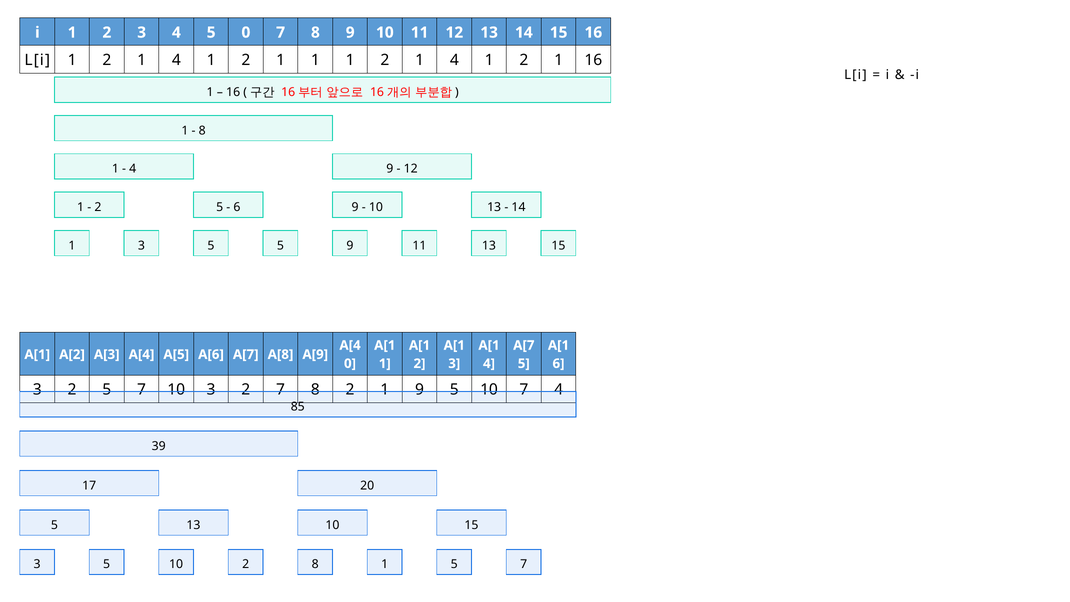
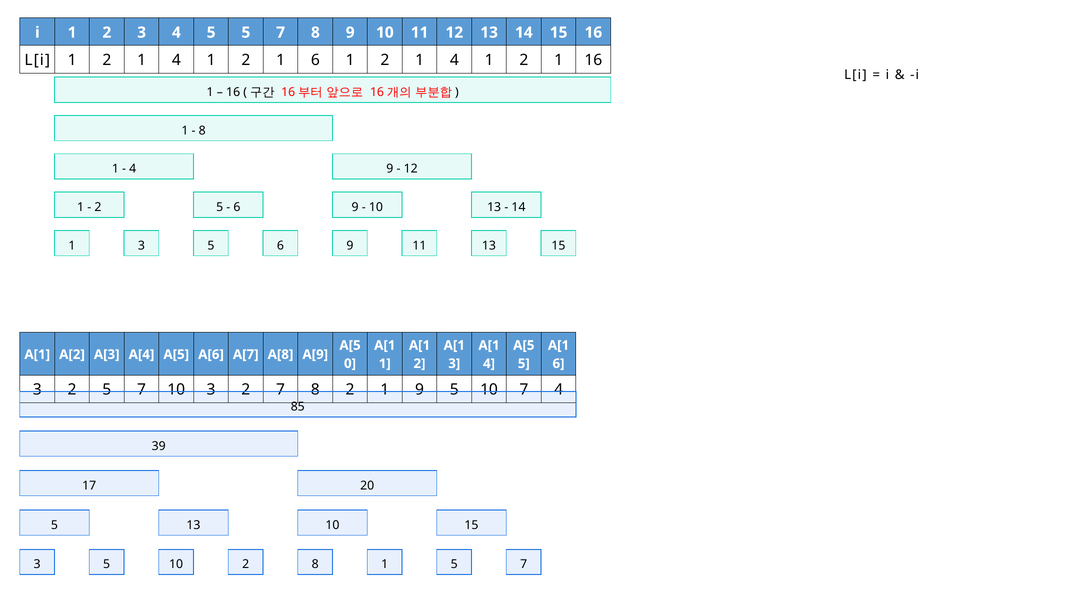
5 0: 0 -> 5 (246, 33)
2 1 1: 1 -> 6 (315, 60)
5 5: 5 -> 6 (280, 245)
A[4: A[4 -> A[5 (350, 345)
A[7: A[7 -> A[5 (524, 345)
